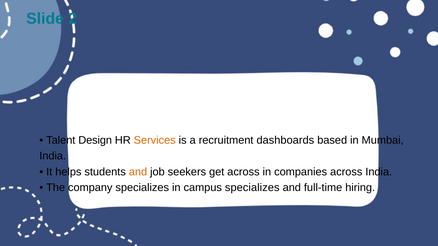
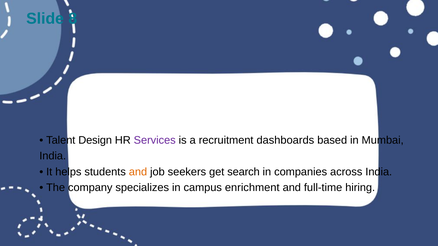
2: 2 -> 8 (73, 19)
Services colour: orange -> purple (155, 140)
get across: across -> search (244, 172)
campus specializes: specializes -> enrichment (252, 188)
